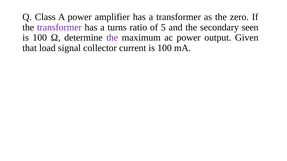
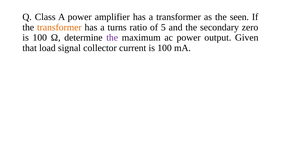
zero: zero -> seen (239, 17)
transformer colour: purple -> orange (59, 27)
seen: seen -> zero (250, 27)
